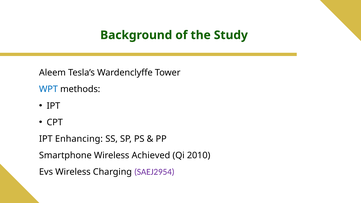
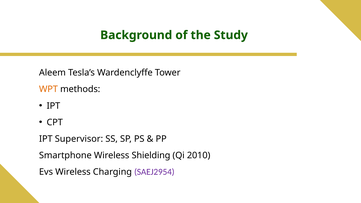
WPT colour: blue -> orange (48, 89)
Enhancing: Enhancing -> Supervisor (79, 139)
Achieved: Achieved -> Shielding (151, 155)
